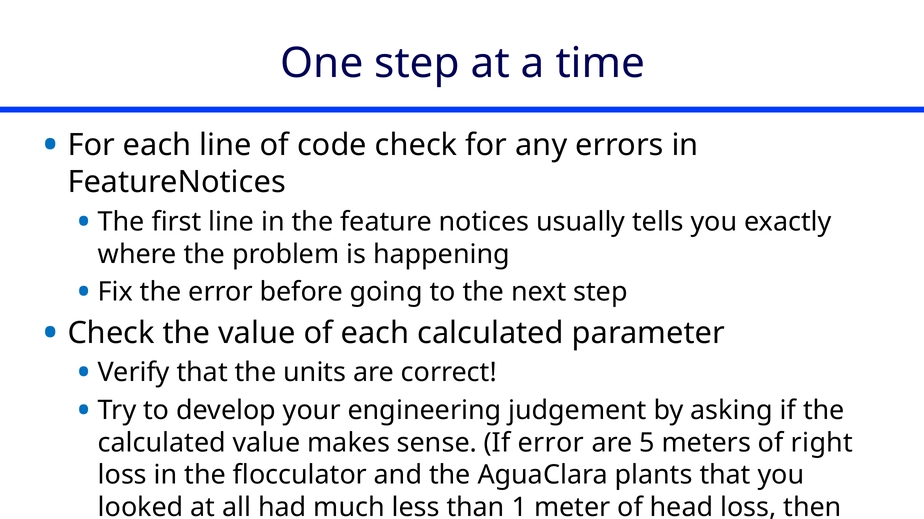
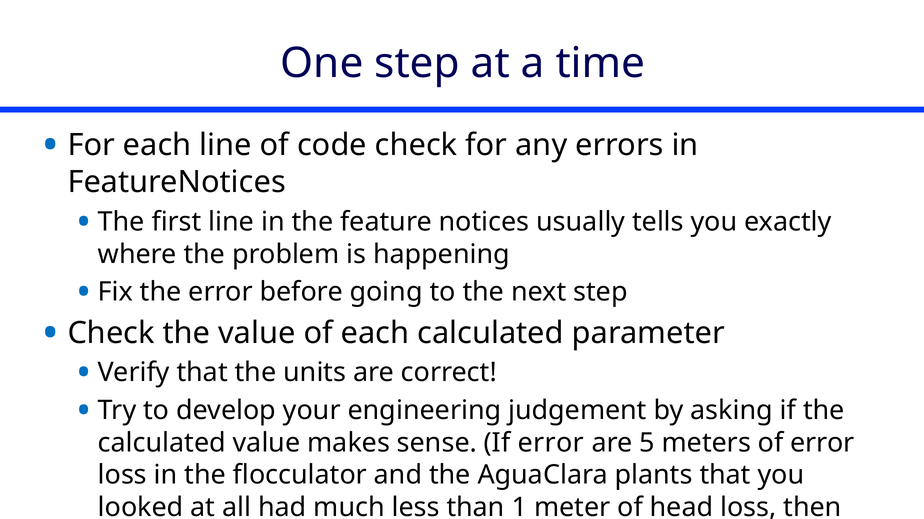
of right: right -> error (822, 443)
